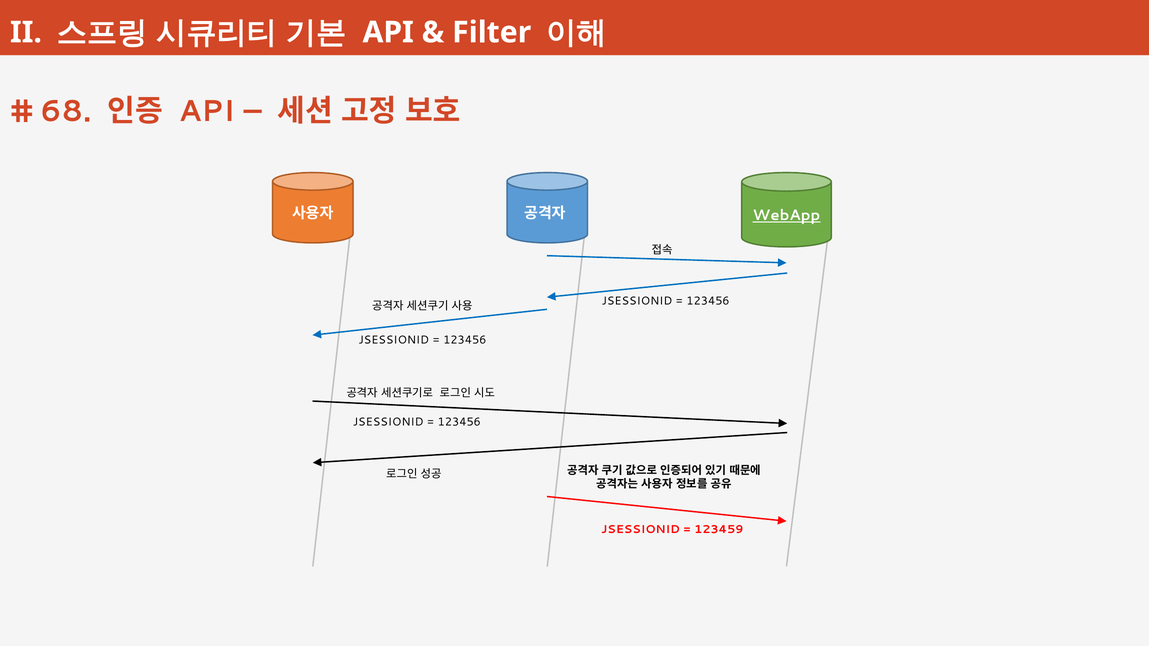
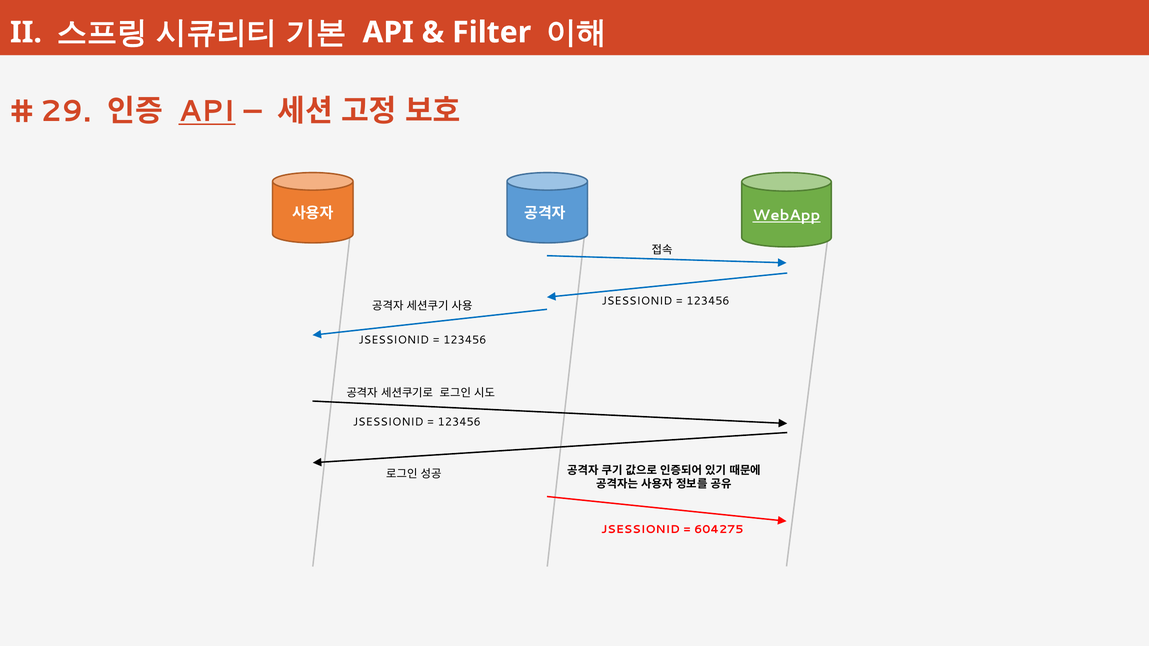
68: 68 -> 29 (66, 111)
API underline: none -> present (207, 111)
123459: 123459 -> 604275 (719, 530)
